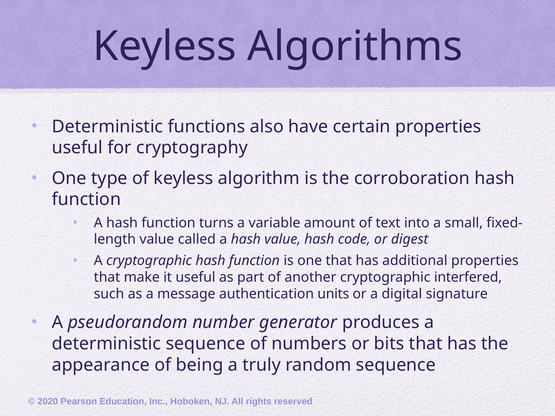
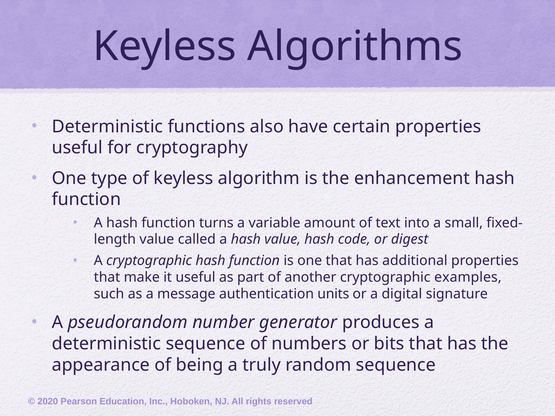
corroboration: corroboration -> enhancement (412, 178)
interfered: interfered -> examples (468, 277)
